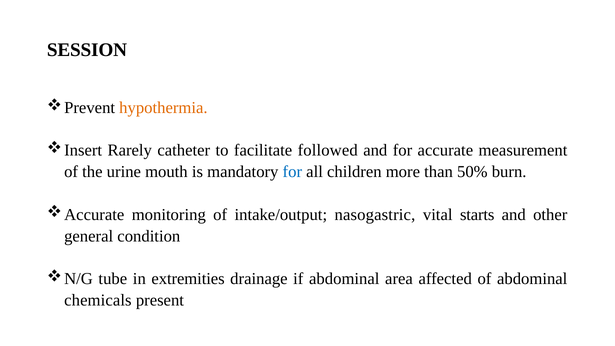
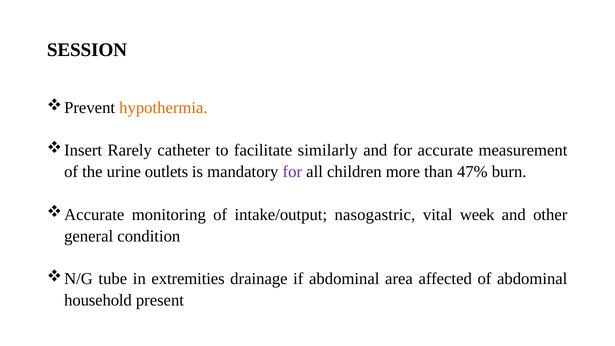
followed: followed -> similarly (328, 150)
mouth: mouth -> outlets (166, 172)
for colour: blue -> purple (292, 172)
50%: 50% -> 47% (472, 172)
starts: starts -> week (477, 215)
chemicals: chemicals -> household (98, 300)
